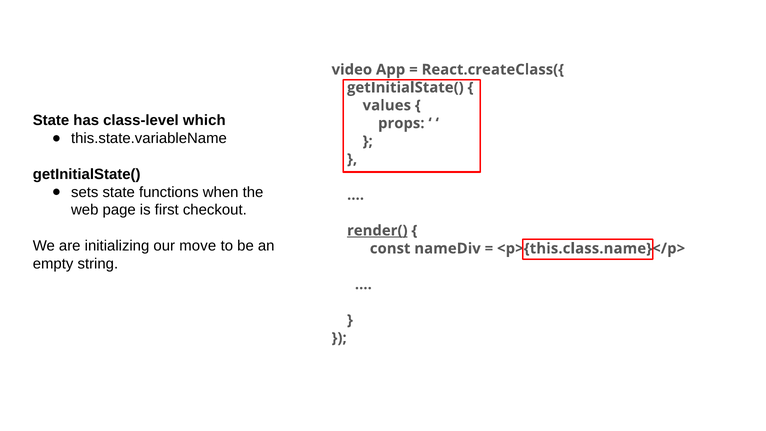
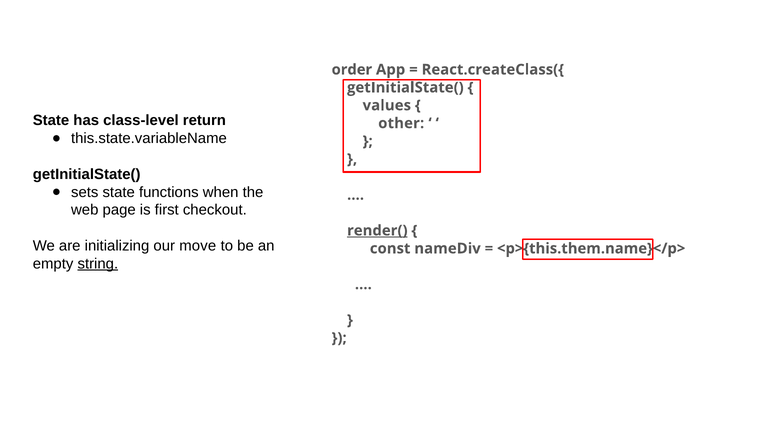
video: video -> order (352, 70)
which: which -> return (204, 121)
props: props -> other (401, 123)
<p>{this.class.name}</p>: <p>{this.class.name}</p> -> <p>{this.them.name}</p> (591, 248)
string underline: none -> present (98, 264)
